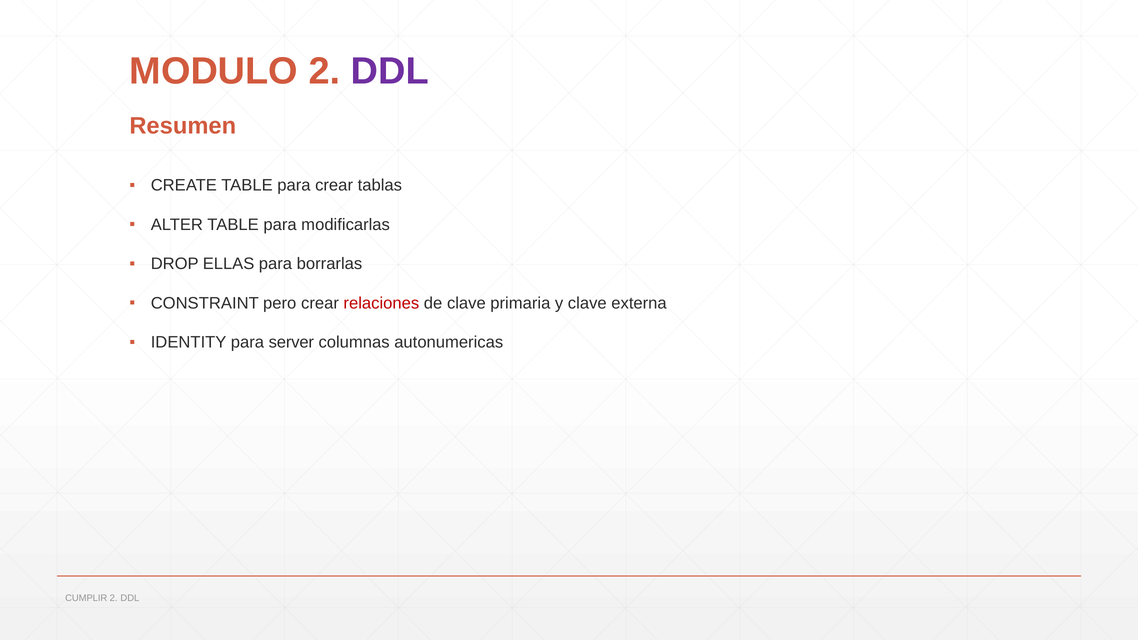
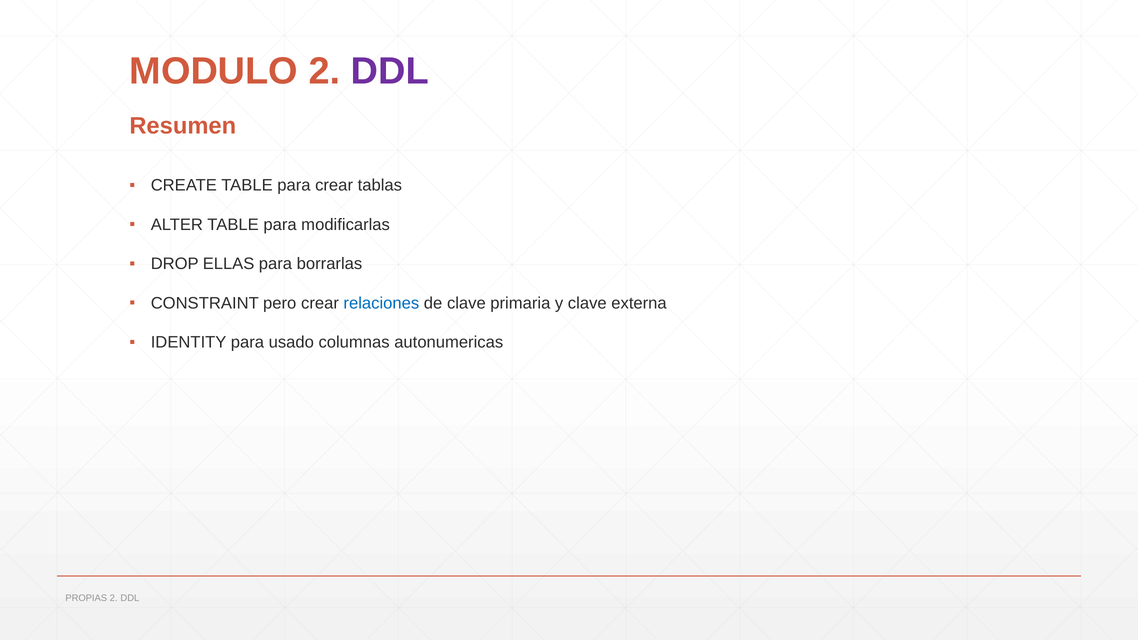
relaciones colour: red -> blue (381, 303)
server: server -> usado (291, 343)
CUMPLIR: CUMPLIR -> PROPIAS (86, 598)
